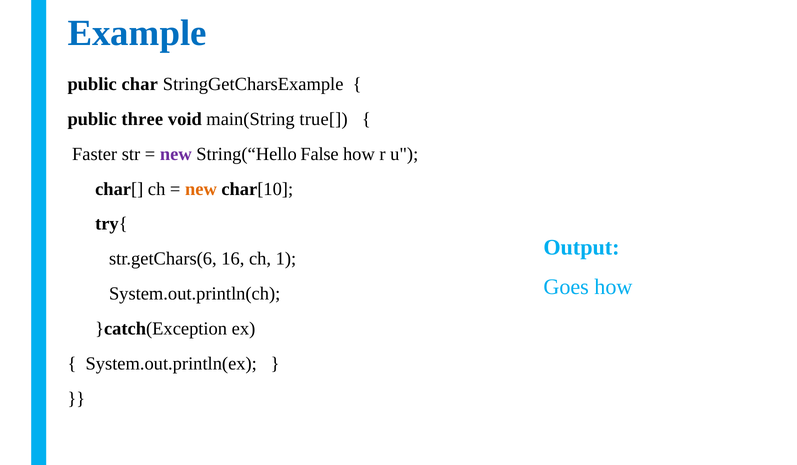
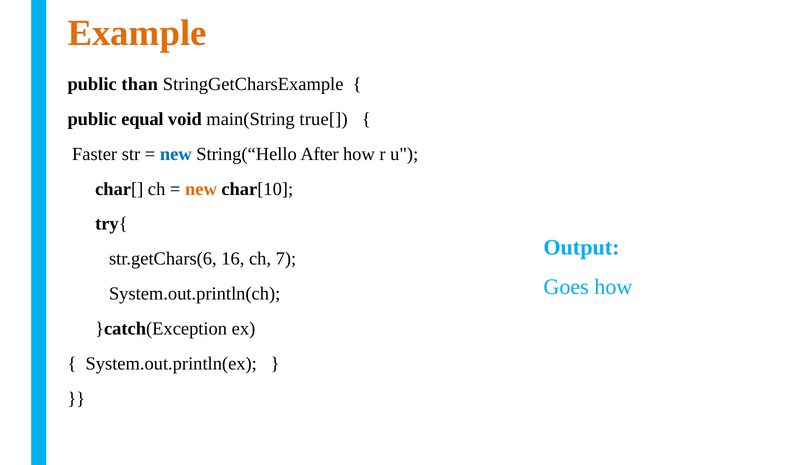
Example colour: blue -> orange (137, 33)
char: char -> than (140, 84)
three: three -> equal (142, 119)
new colour: purple -> blue (176, 154)
False: False -> After (320, 154)
1: 1 -> 7 (286, 259)
